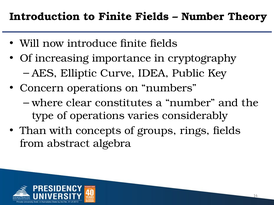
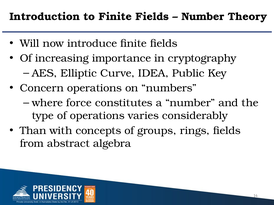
clear: clear -> force (79, 103)
